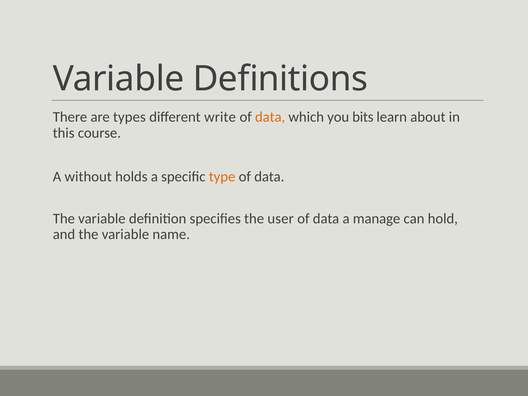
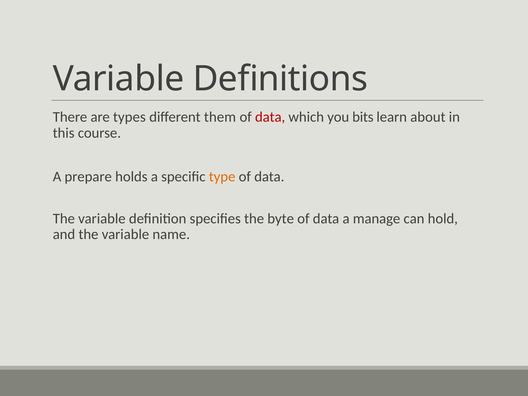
write: write -> them (220, 117)
data colour: orange -> red (270, 117)
without: without -> prepare (88, 177)
user: user -> byte (281, 219)
